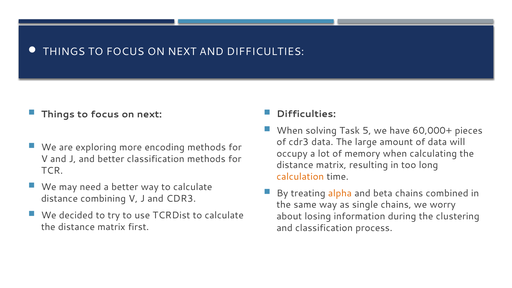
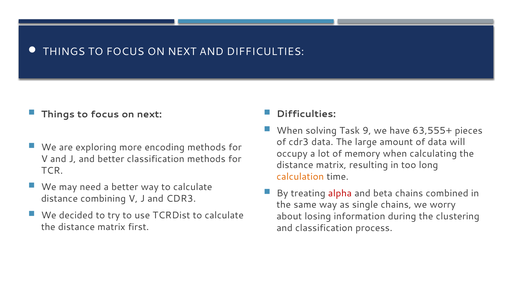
5: 5 -> 9 (367, 131)
60,000+: 60,000+ -> 63,555+ (432, 131)
alpha colour: orange -> red (340, 193)
